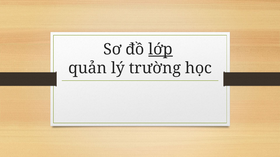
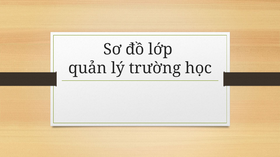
lớp underline: present -> none (160, 49)
